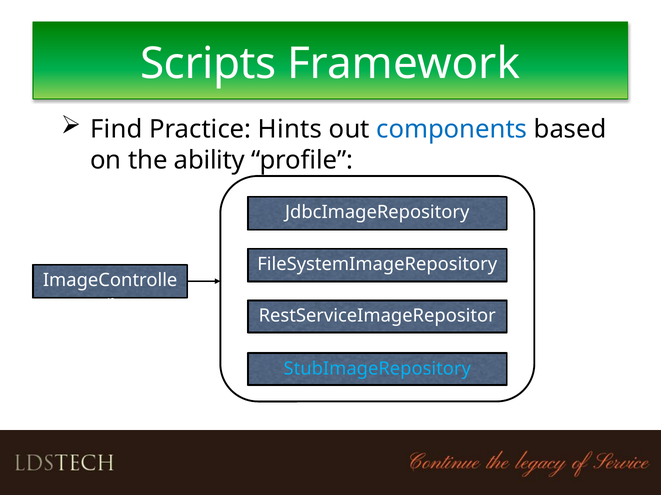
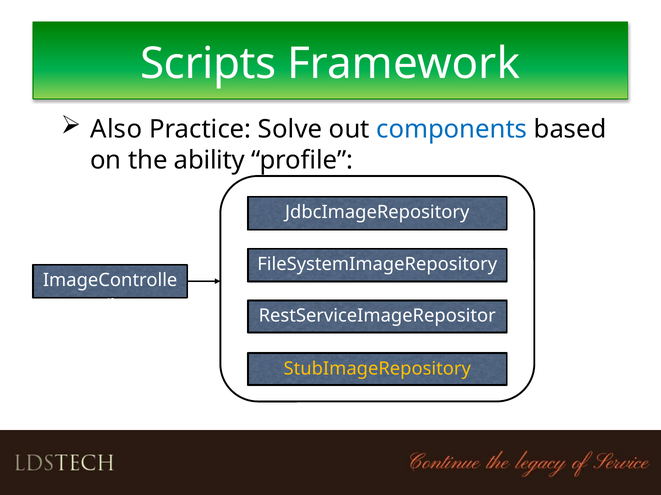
Find: Find -> Also (116, 130)
Hints: Hints -> Solve (290, 130)
StubImageRepository colour: light blue -> yellow (377, 369)
